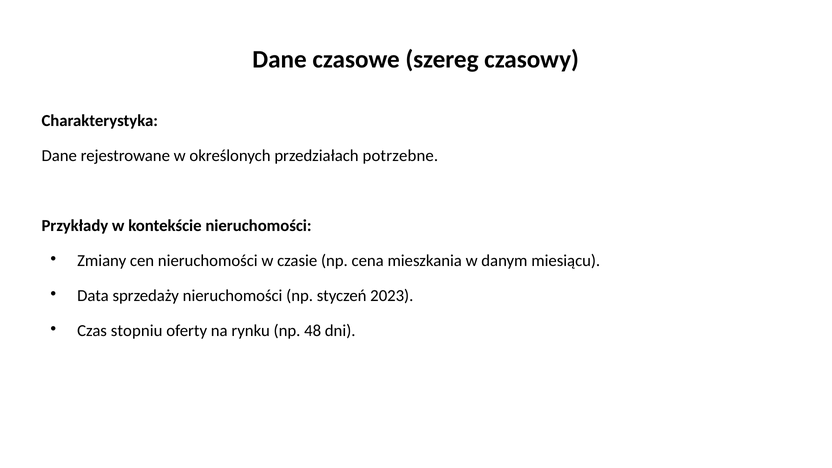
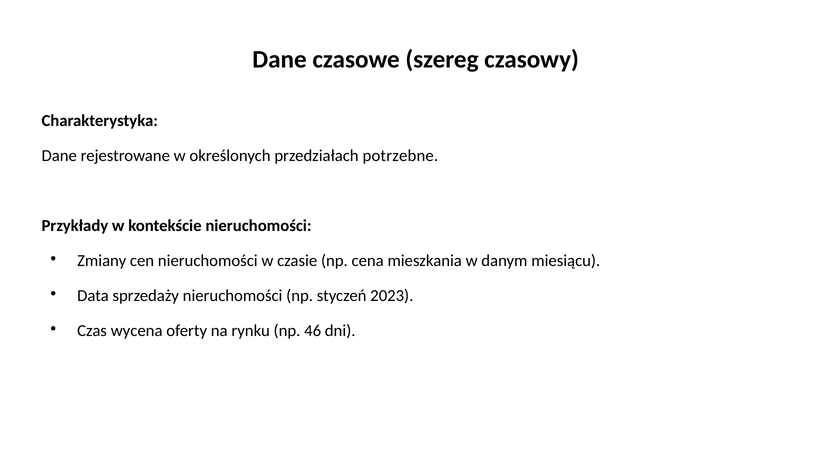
stopniu: stopniu -> wycena (137, 331)
48: 48 -> 46 (313, 331)
